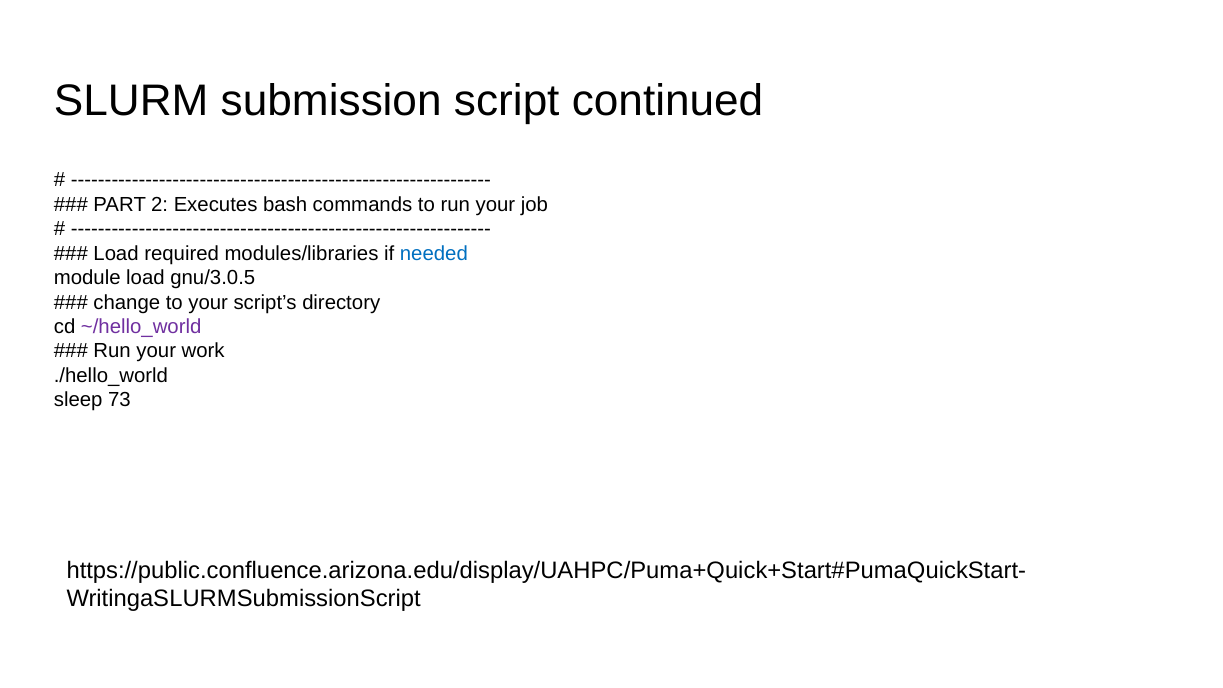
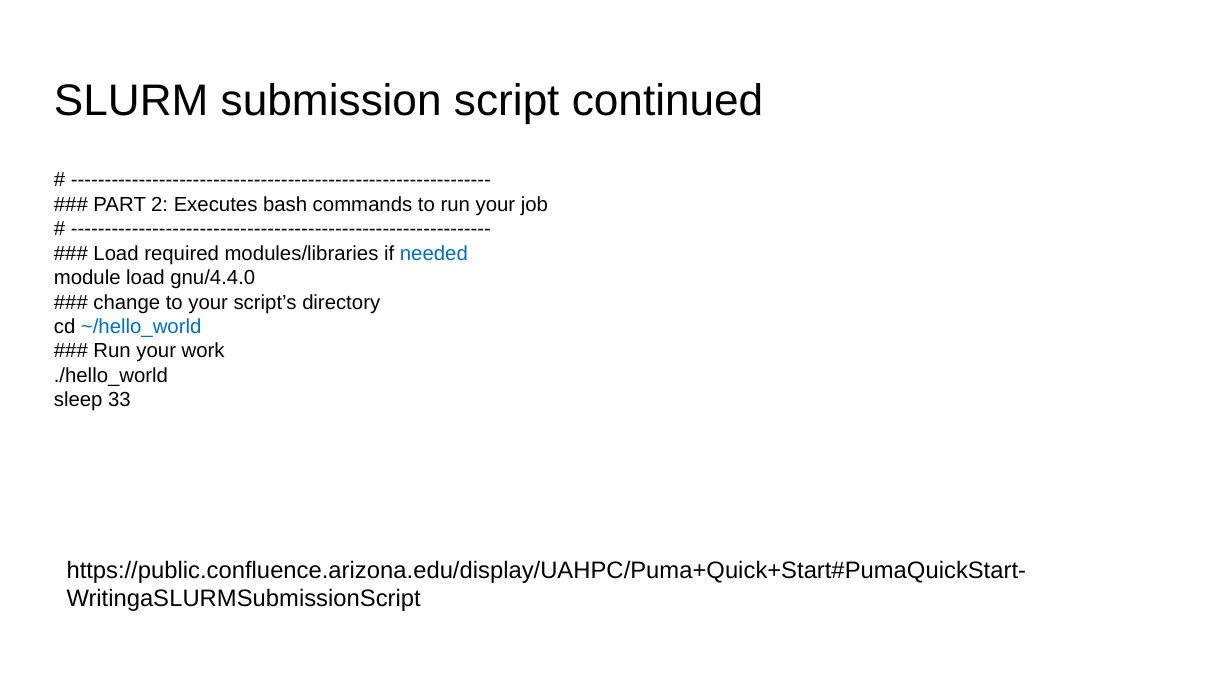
gnu/3.0.5: gnu/3.0.5 -> gnu/4.4.0 (213, 278)
~/hello_world colour: purple -> blue (141, 327)
73: 73 -> 33 (119, 400)
